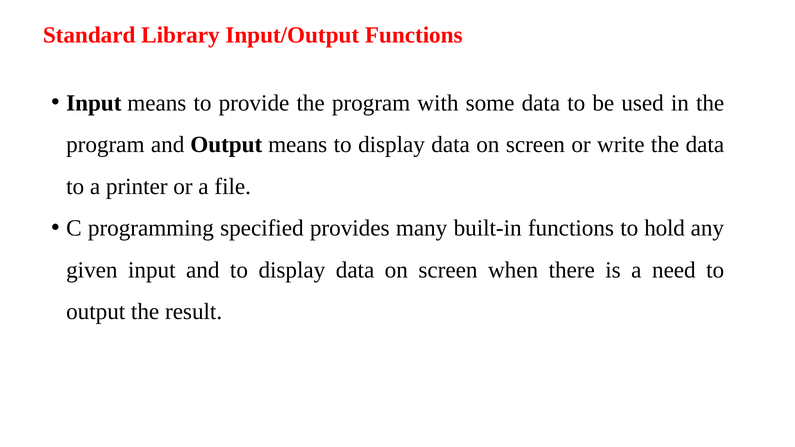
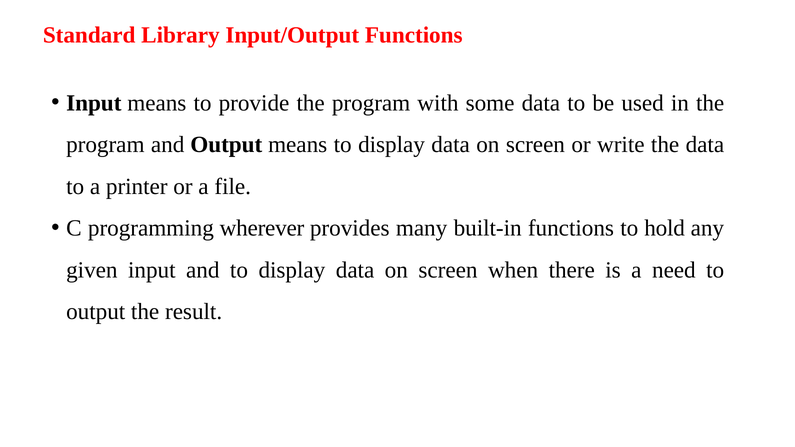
specified: specified -> wherever (262, 228)
